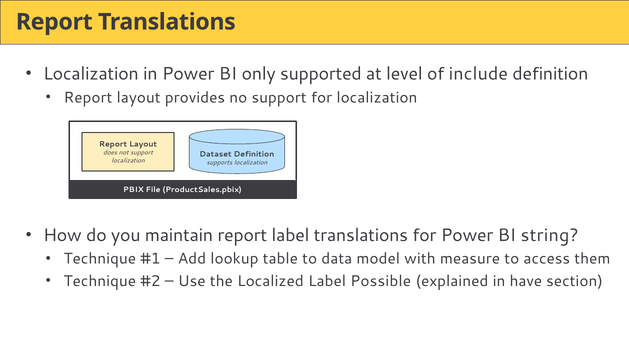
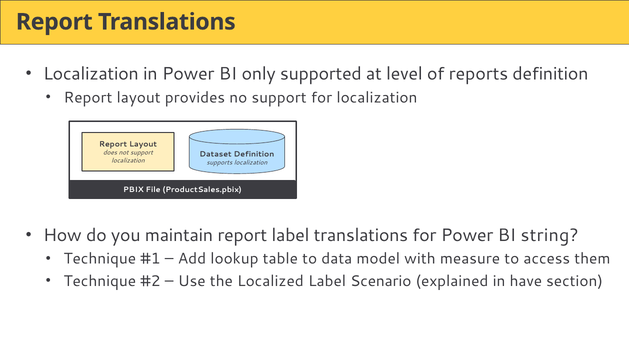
include: include -> reports (478, 74)
Possible: Possible -> Scenario (381, 282)
